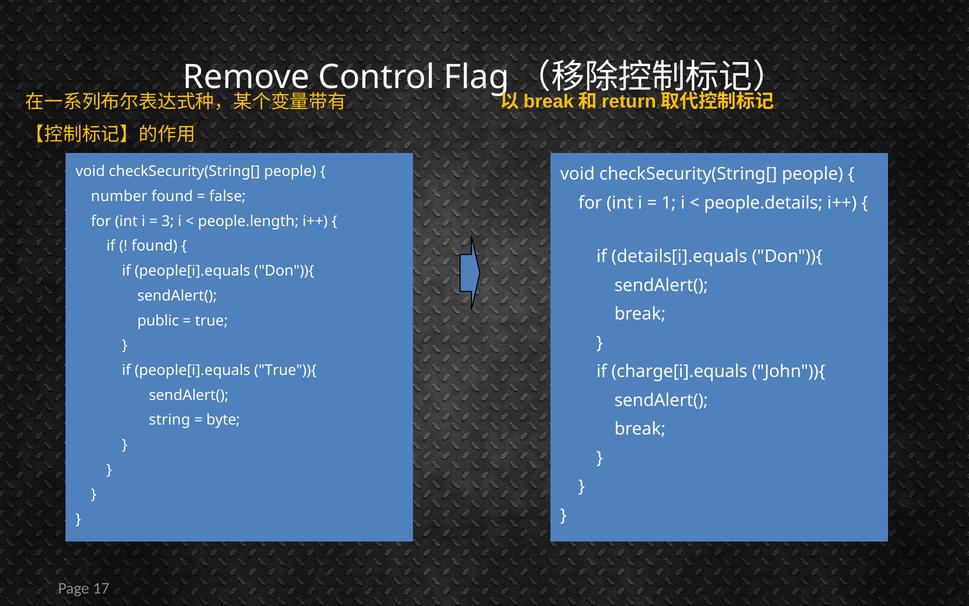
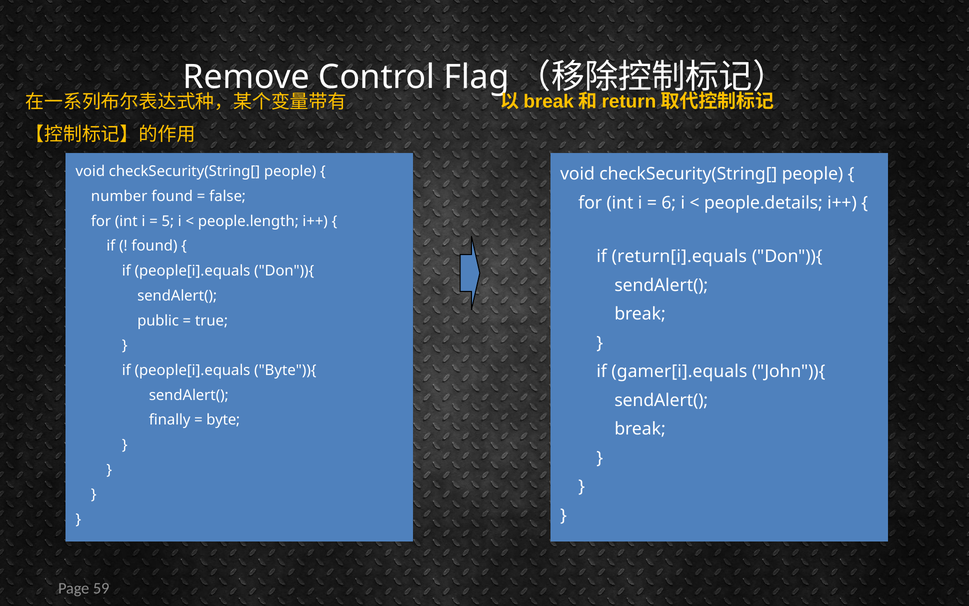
1: 1 -> 6 (669, 203)
3: 3 -> 5 (168, 221)
details[i].equals: details[i].equals -> return[i].equals (679, 257)
True")){: True")){ -> Byte")){ (285, 370)
charge[i].equals: charge[i].equals -> gamer[i].equals (679, 371)
string: string -> finally (170, 420)
17: 17 -> 59 (101, 588)
